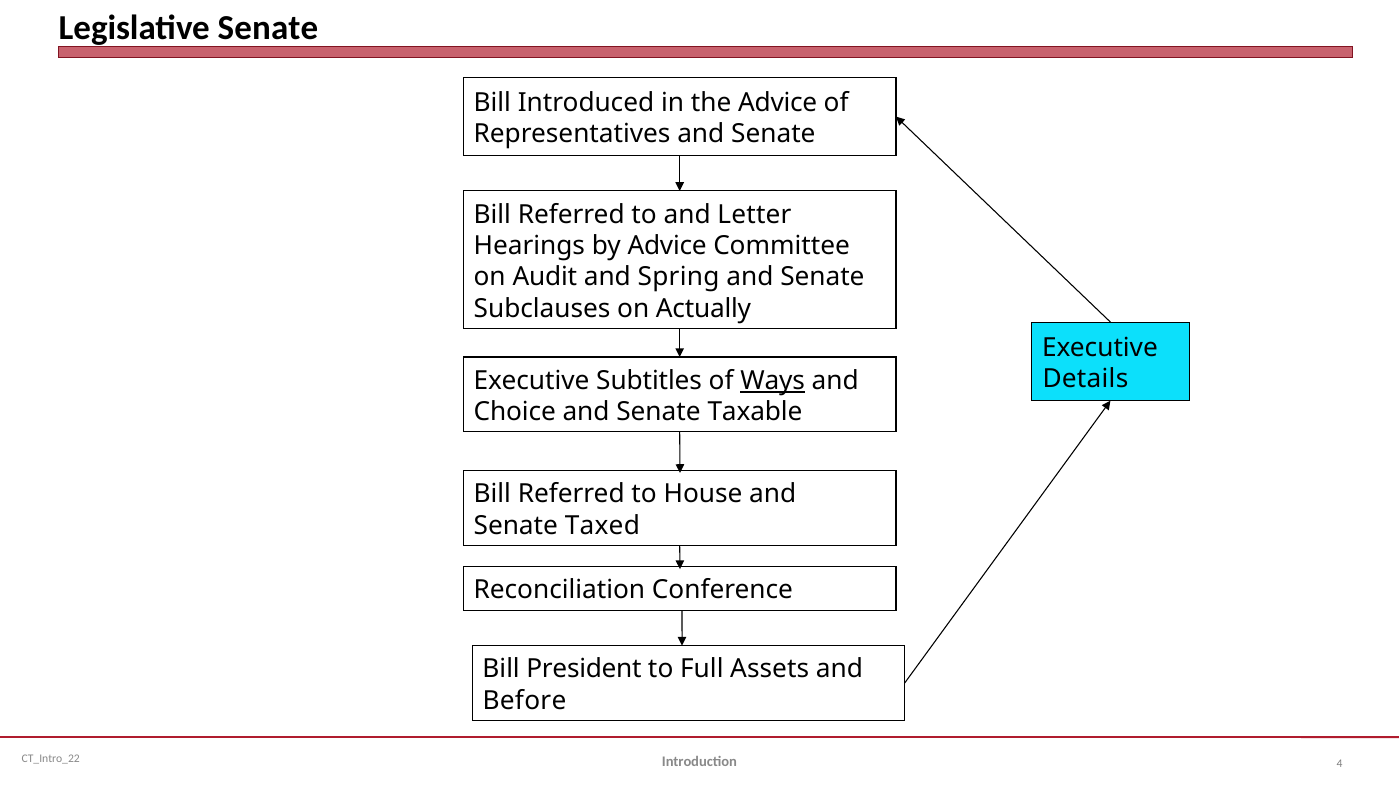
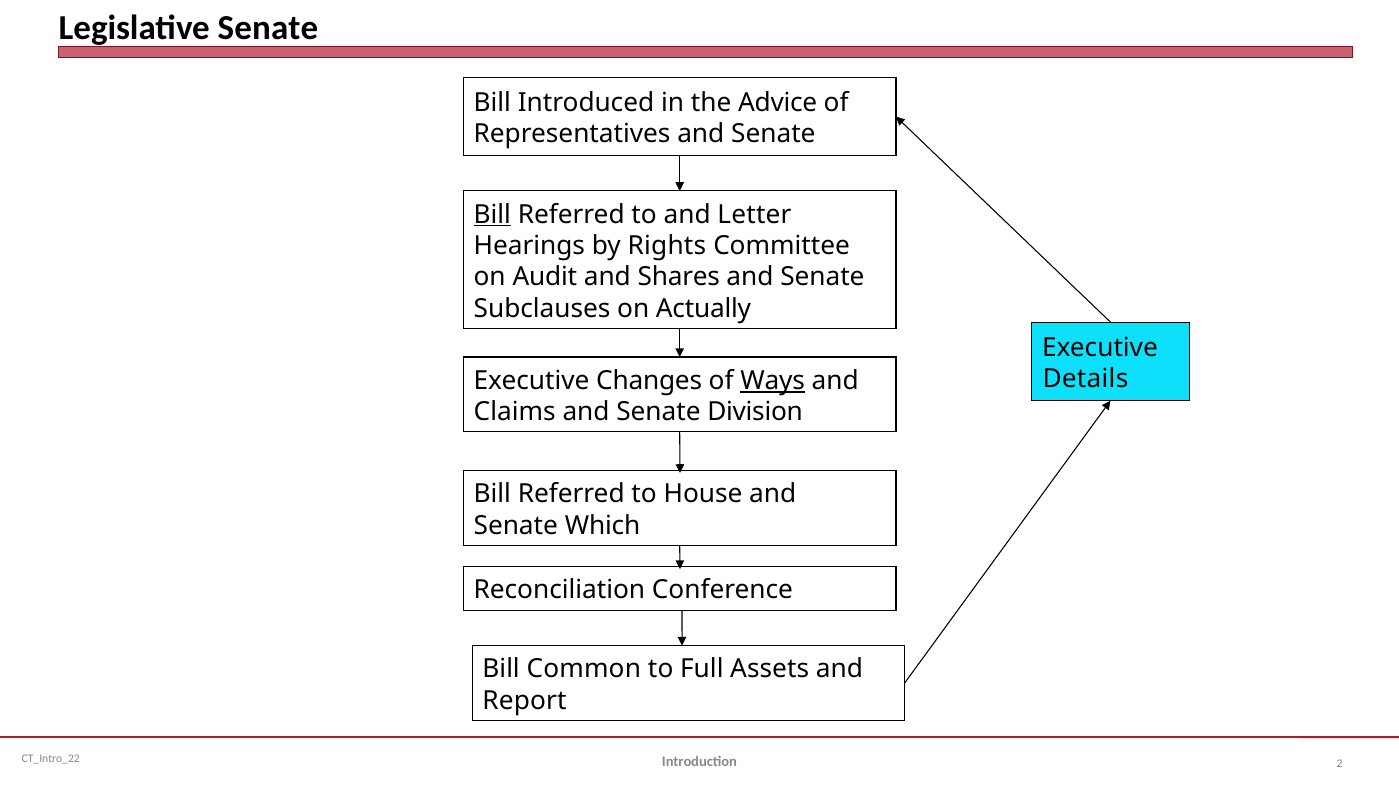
Bill underline: none -> present (492, 214)
by Advice: Advice -> Rights (667, 246)
Spring: Spring -> Shares (679, 277)
Subtitles: Subtitles -> Changes (649, 380)
Choice: Choice -> Claims (515, 412)
Taxable: Taxable -> Division (755, 412)
Taxed: Taxed -> Which (603, 526)
President: President -> Common (584, 669)
Before: Before -> Report (525, 700)
4: 4 -> 2 (1339, 764)
